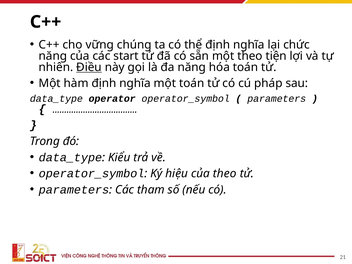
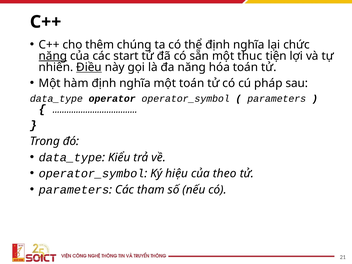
vững: vững -> thêm (100, 45)
năng underline: none -> present (53, 56)
một theo: theo -> thuc (250, 56)
